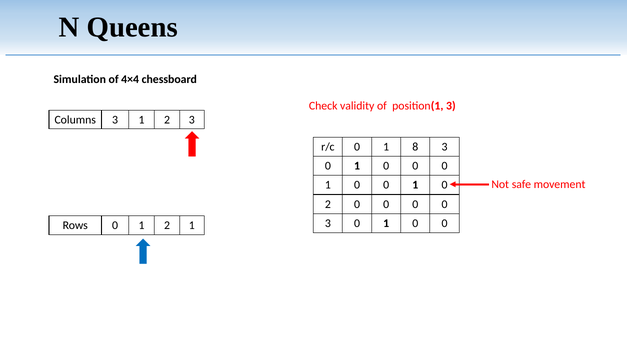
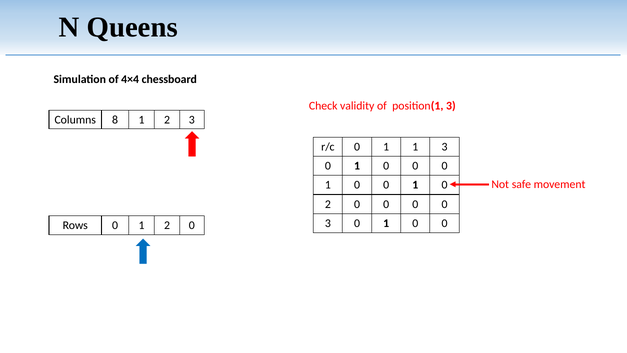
Columns 3: 3 -> 8 (115, 120)
1 8: 8 -> 1 (415, 147)
1 2 1: 1 -> 0 (192, 225)
